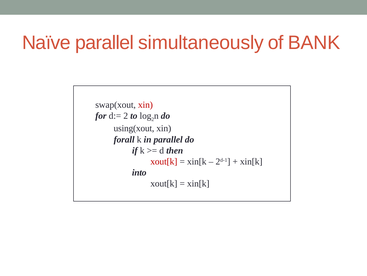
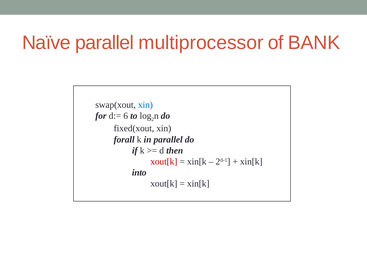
simultaneously: simultaneously -> multiprocessor (201, 43)
xin colour: red -> blue (145, 105)
d:= 2: 2 -> 6 (126, 116)
using(xout: using(xout -> fixed(xout (134, 128)
